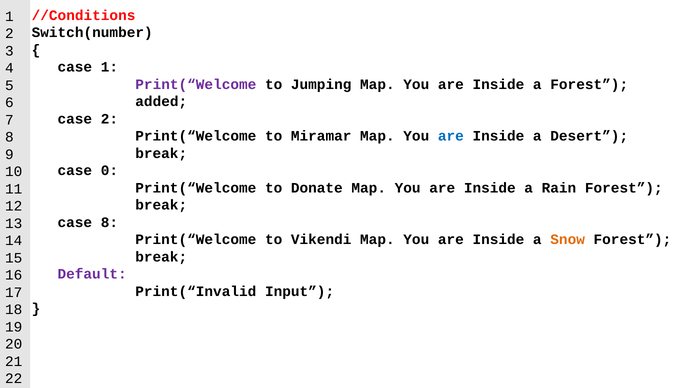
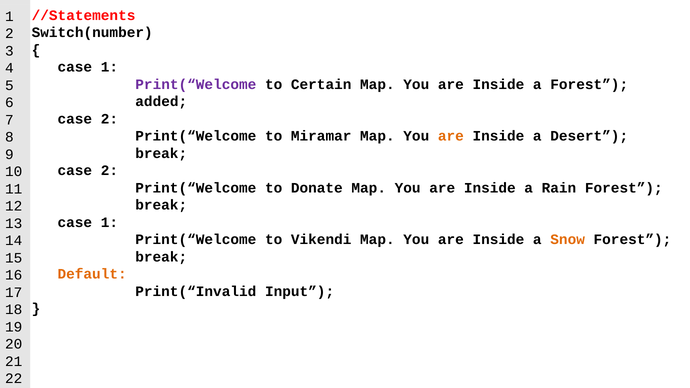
//Conditions: //Conditions -> //Statements (84, 15)
Jumping: Jumping -> Certain (321, 84)
are colour: blue -> orange (451, 136)
0: 0 -> 2 (109, 171)
8: 8 -> 1 (109, 222)
Default colour: purple -> orange (92, 274)
